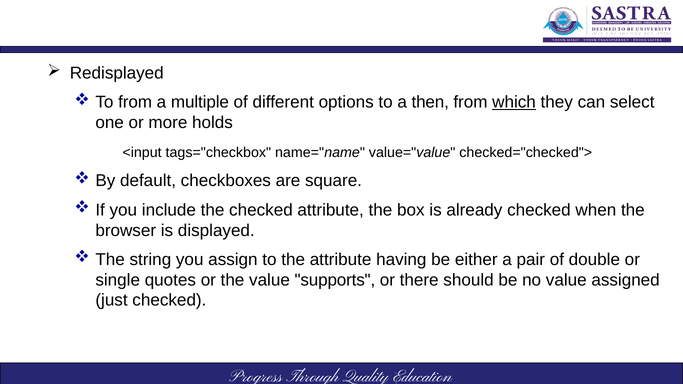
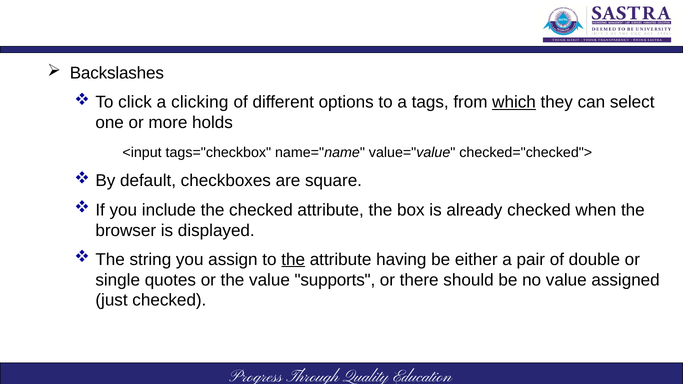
Redisplayed: Redisplayed -> Backslashes (117, 73)
To from: from -> click (135, 102)
multiple: multiple -> clicking (200, 102)
then: then -> tags (430, 102)
the underline: none -> present (293, 260)
